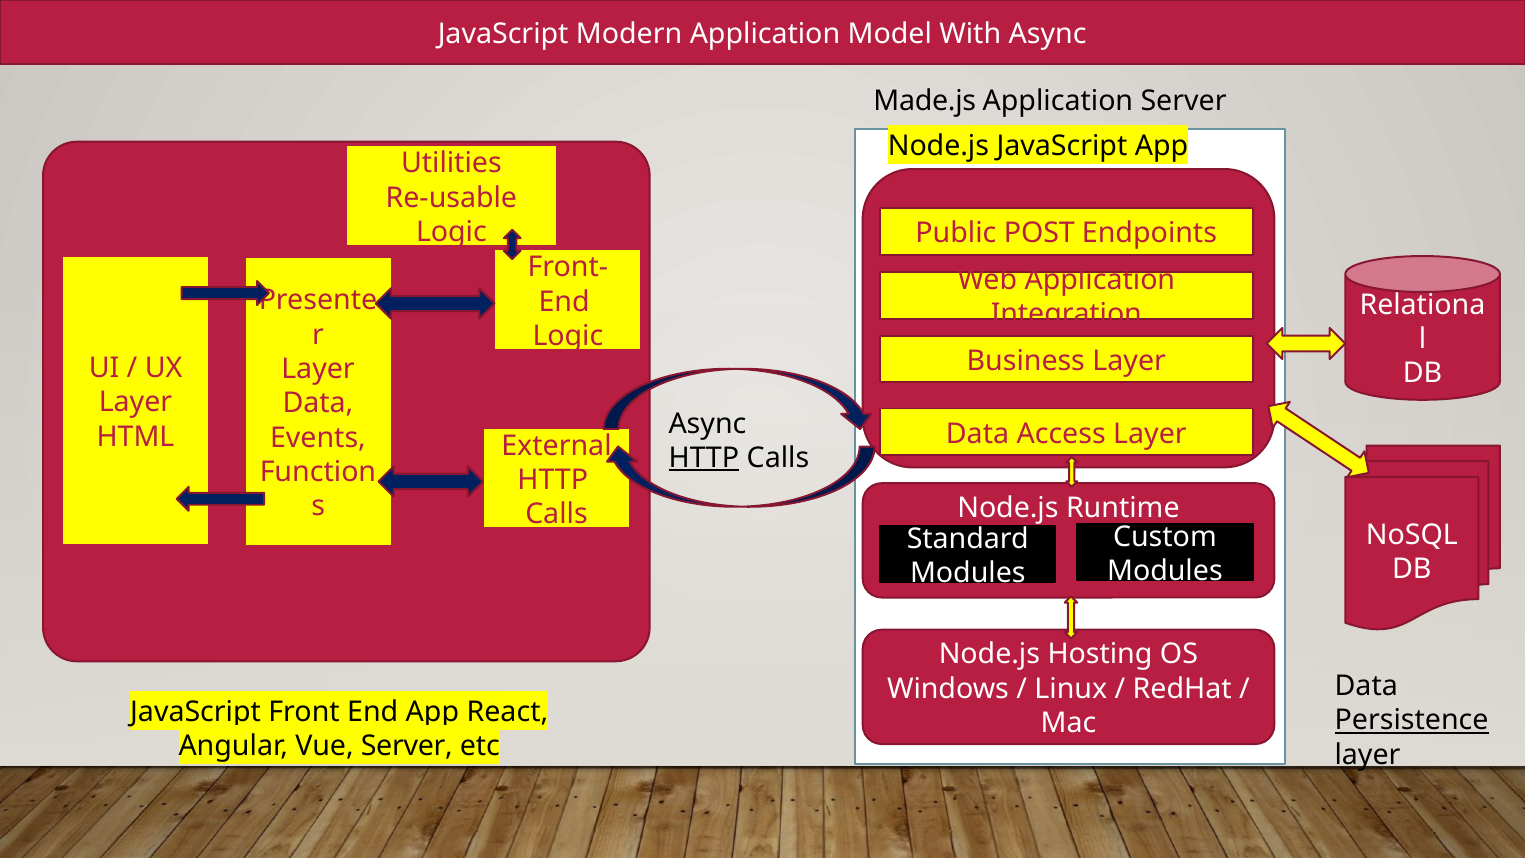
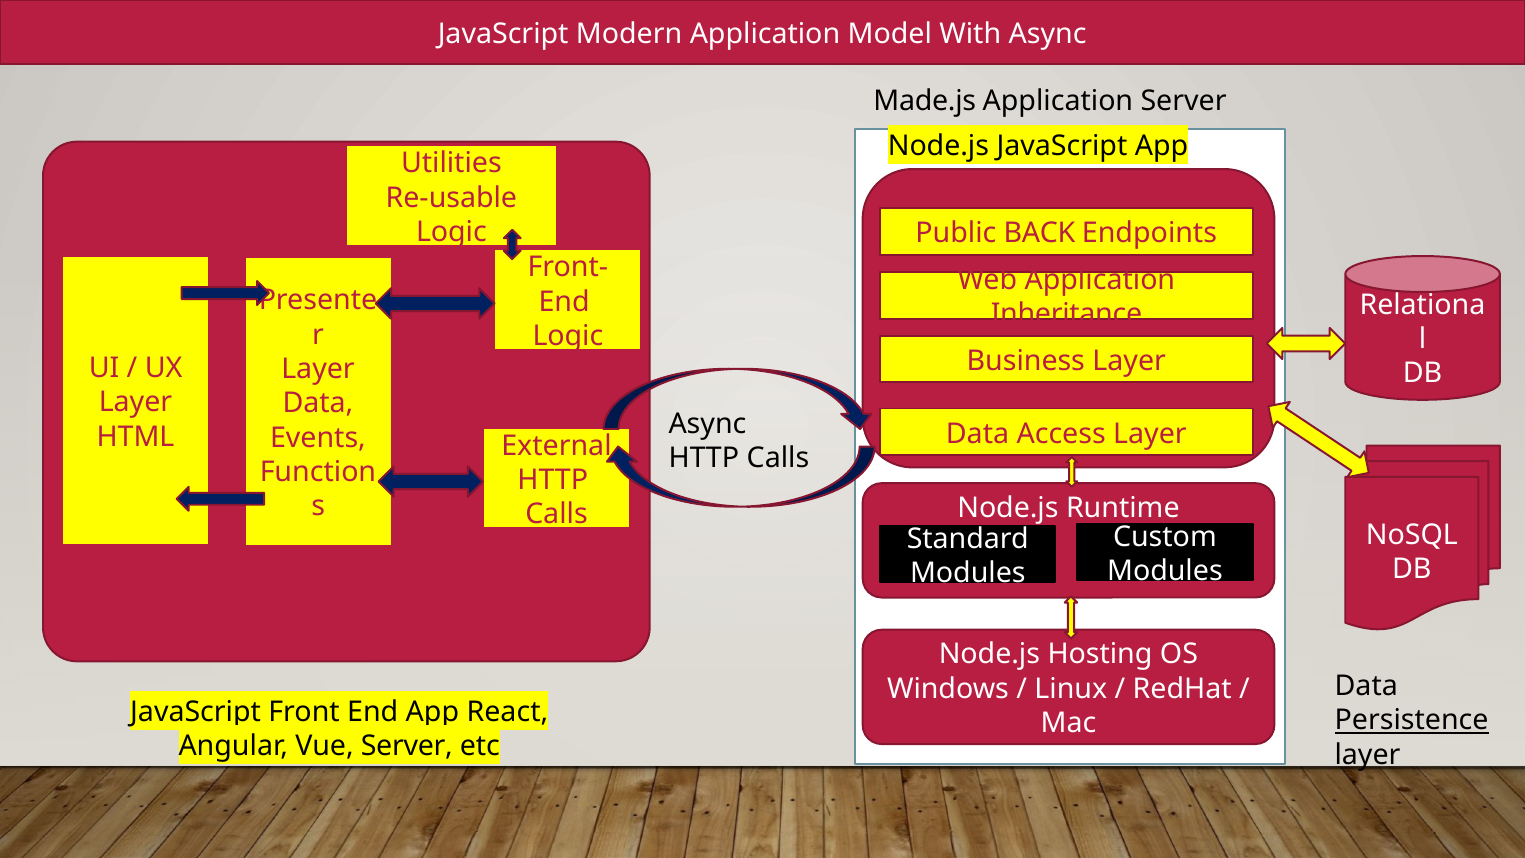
POST: POST -> BACK (1039, 233)
Integration: Integration -> Inheritance (1066, 314)
HTTP underline: present -> none (704, 458)
